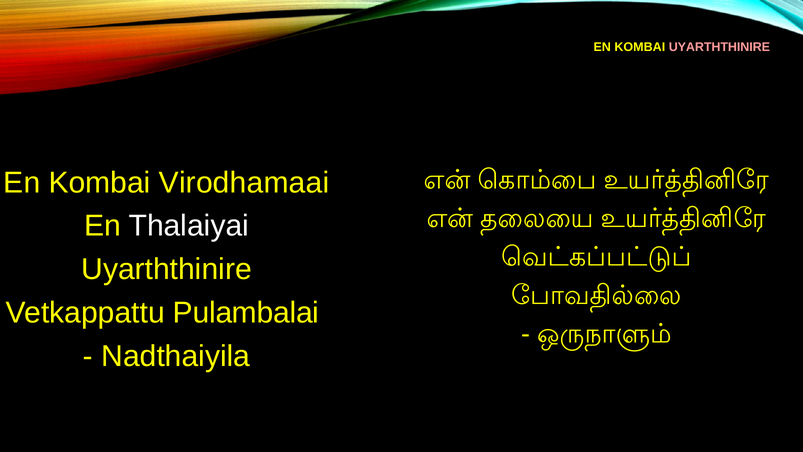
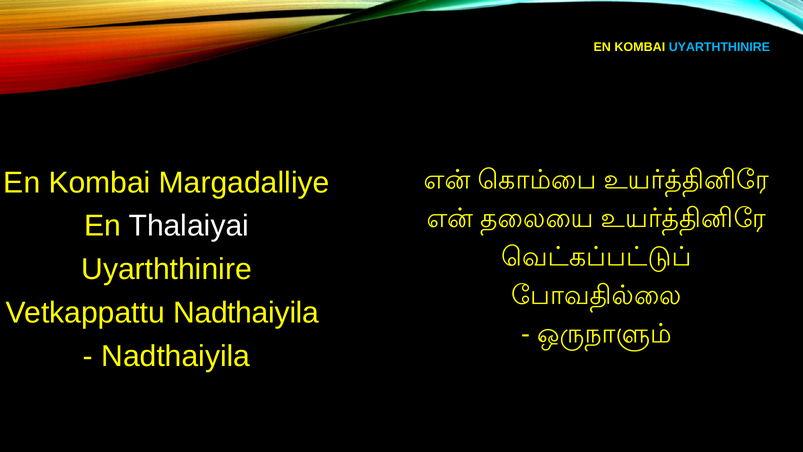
UYARTHTHINIRE colour: pink -> light blue (719, 47)
Virodhamaai: Virodhamaai -> Margadalliye (244, 183)
Vetkappattu Pulambalai: Pulambalai -> Nadthaiyila (246, 313)
